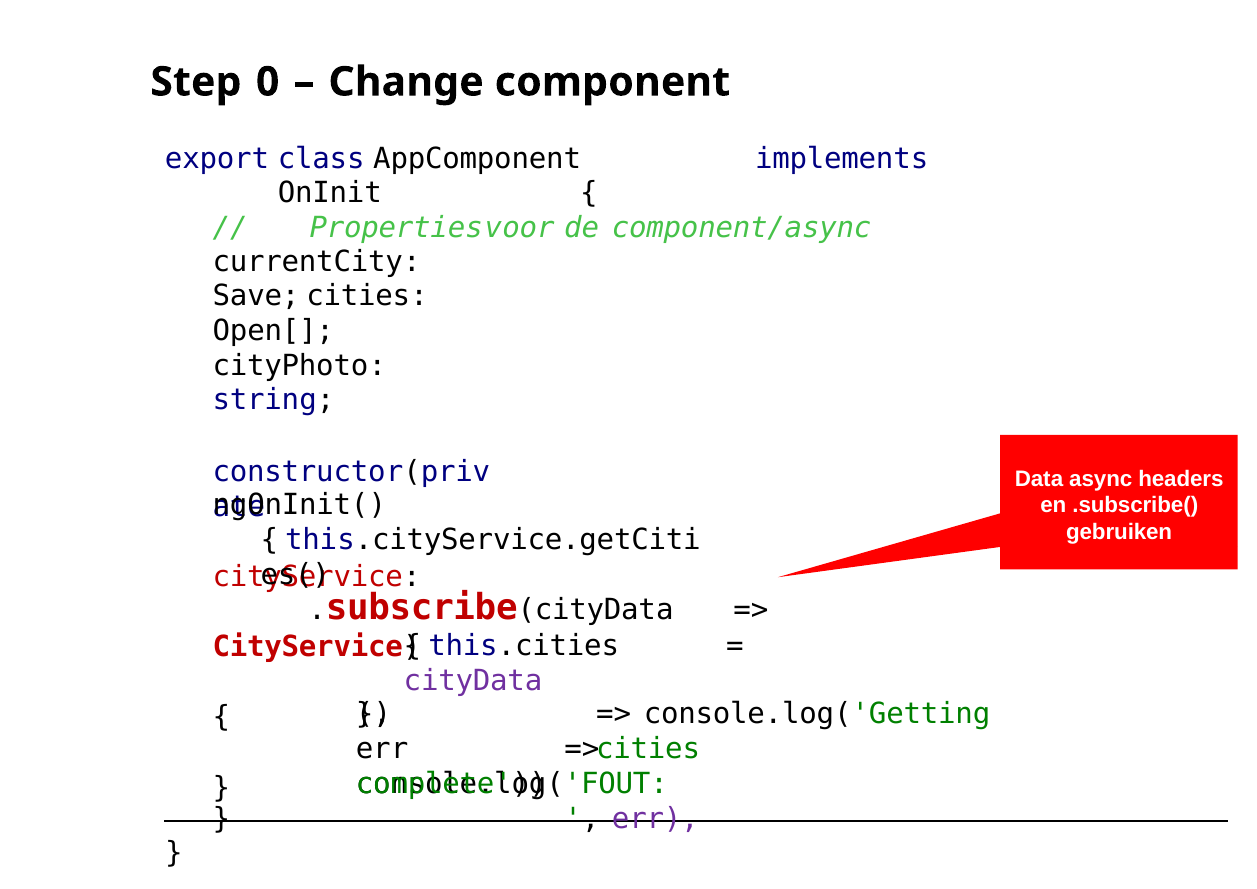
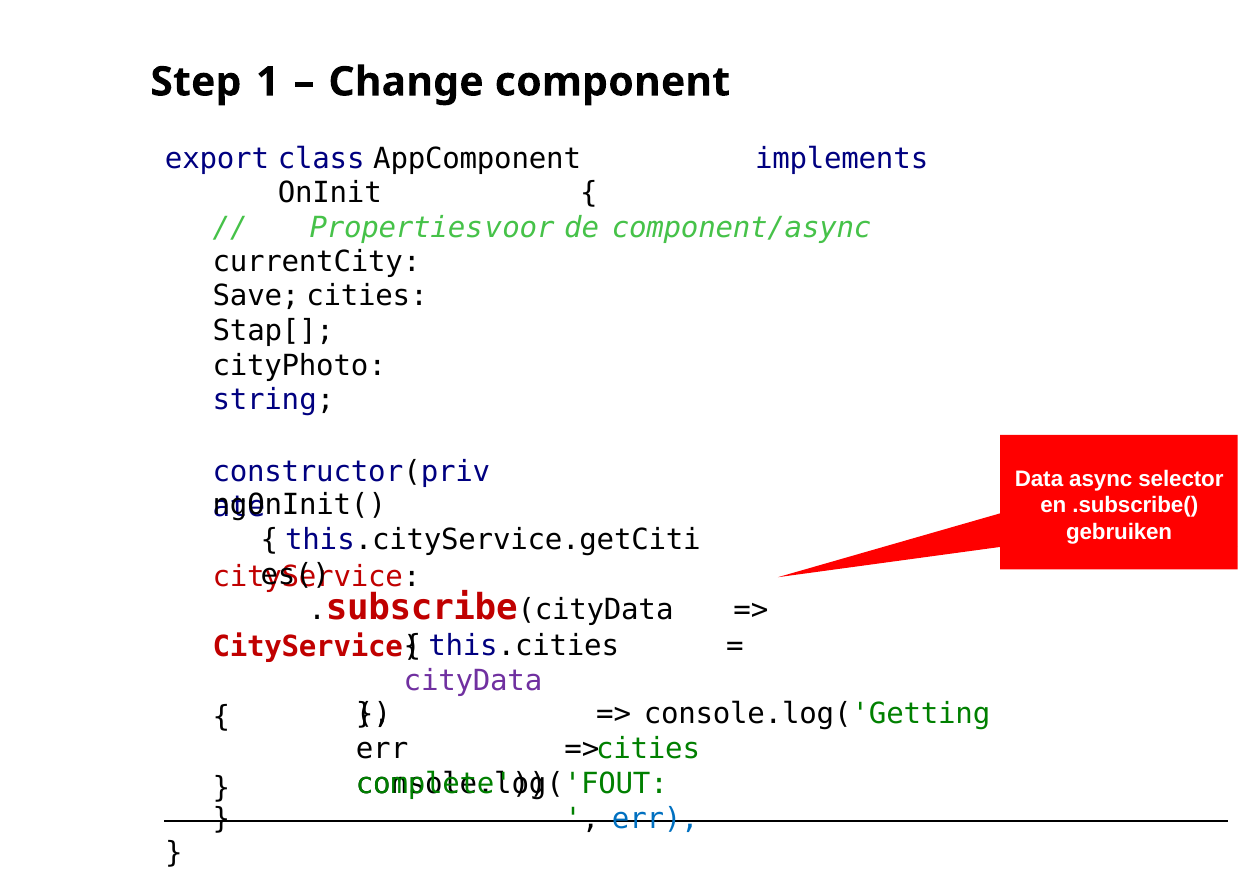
0: 0 -> 1 (268, 82)
Open[: Open[ -> Stap[ (273, 331)
headers: headers -> selector (1181, 479)
err colour: purple -> blue (655, 819)
